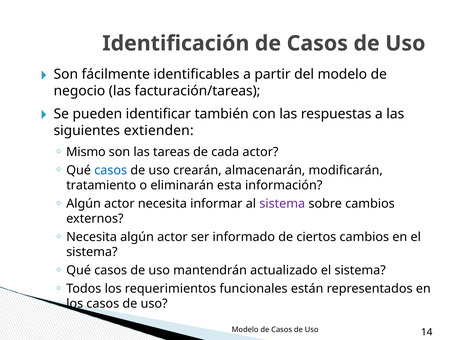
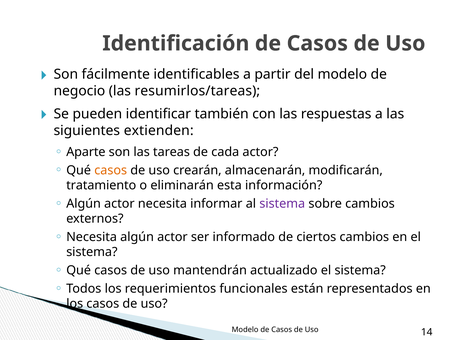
facturación/tareas: facturación/tareas -> resumirlos/tareas (197, 91)
Mismo: Mismo -> Aparte (86, 152)
casos colour: blue -> orange (111, 170)
